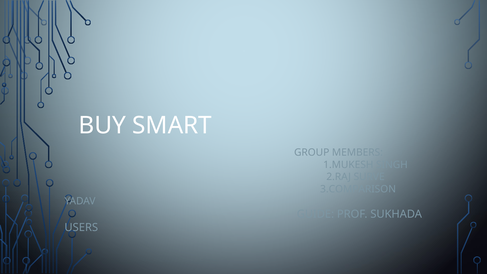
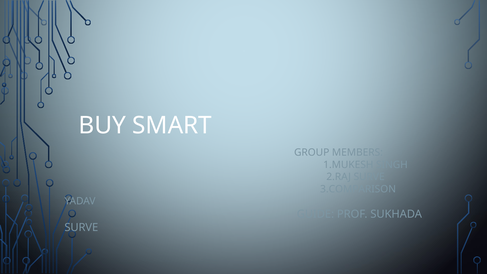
USERS: USERS -> SURVE (81, 227)
